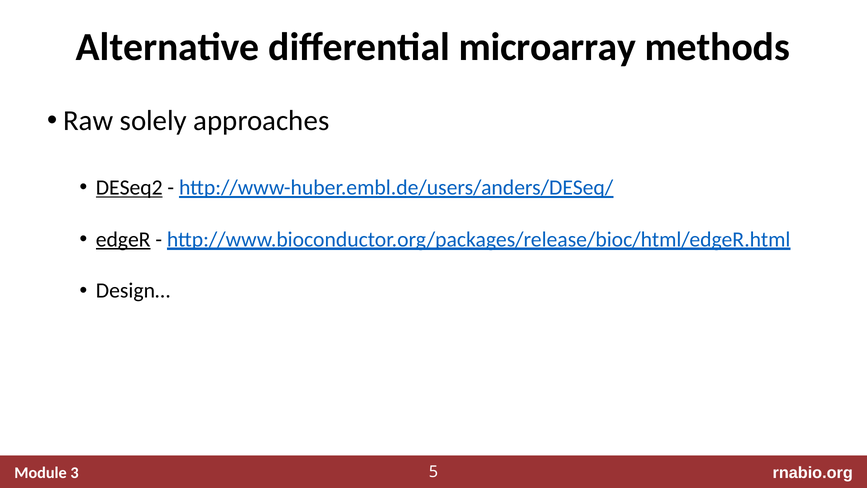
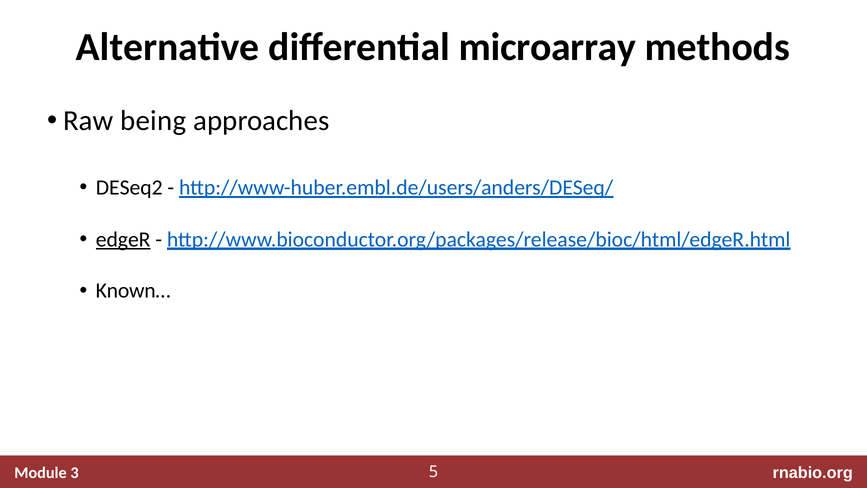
solely: solely -> being (153, 121)
DESeq2 underline: present -> none (129, 188)
Design…: Design… -> Known… (133, 291)
